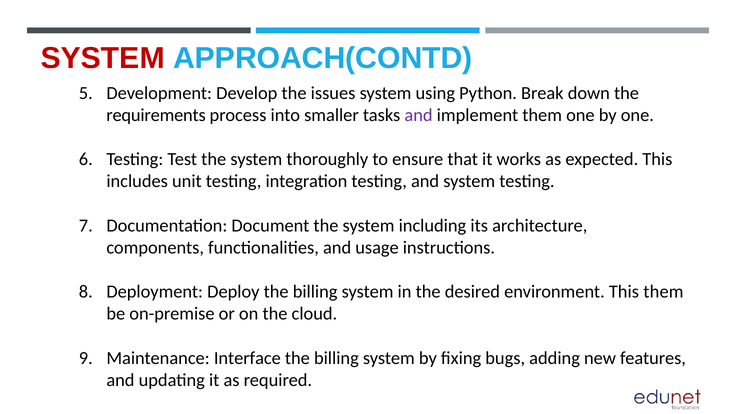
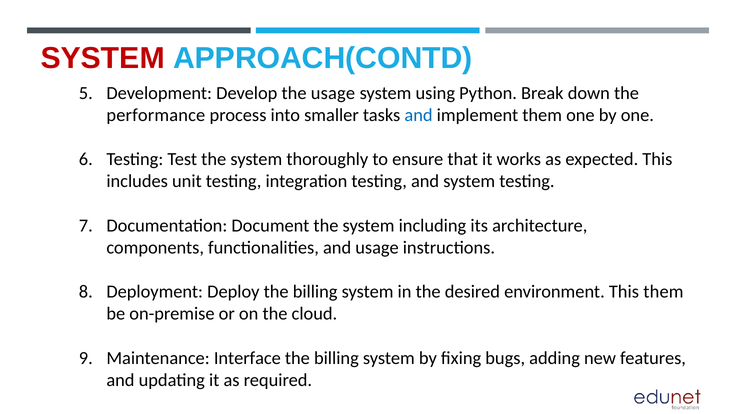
the issues: issues -> usage (333, 93)
requirements: requirements -> performance (156, 115)
and colour: purple -> blue (419, 115)
